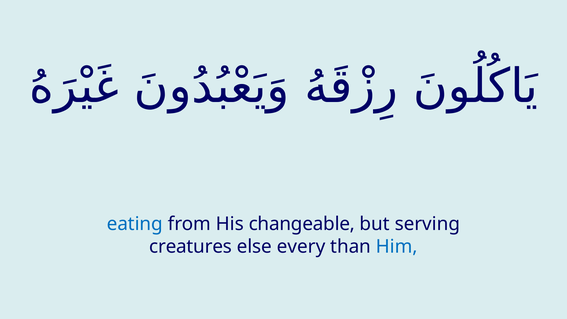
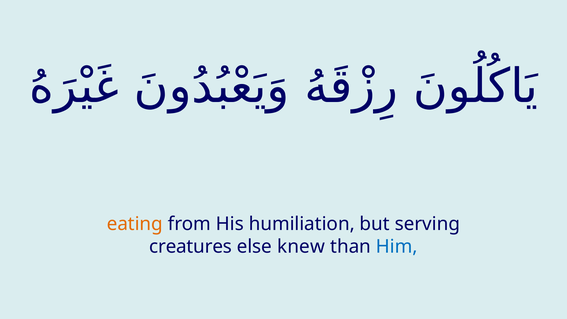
eating colour: blue -> orange (135, 224)
changeable: changeable -> humiliation (302, 224)
every: every -> knew (301, 247)
